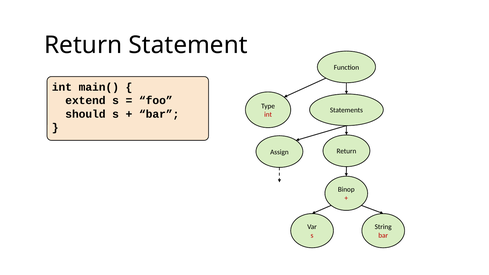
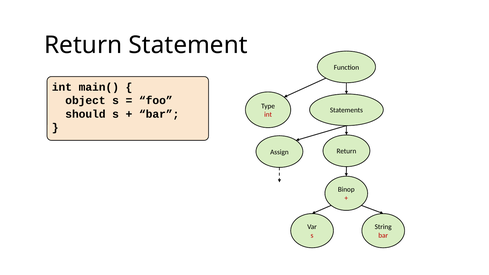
extend: extend -> object (85, 101)
